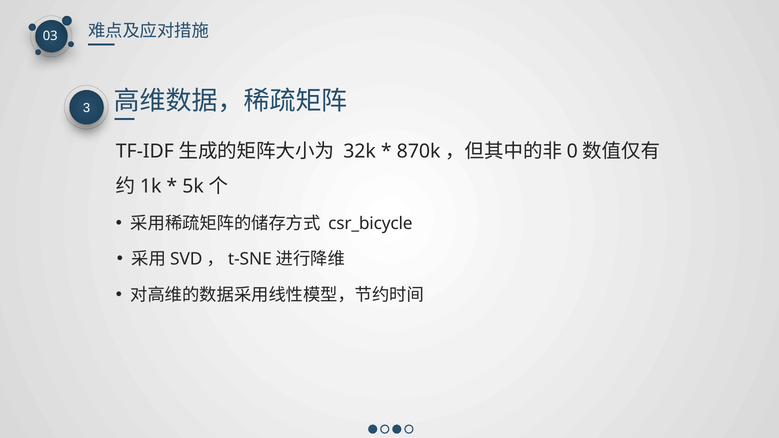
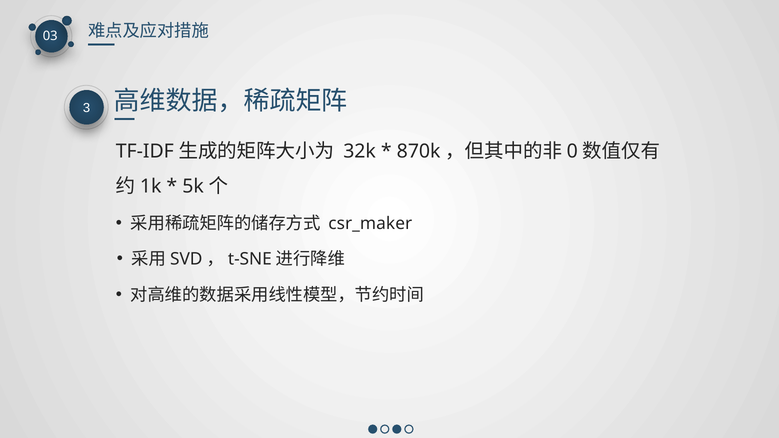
csr_bicycle: csr_bicycle -> csr_maker (370, 224)
